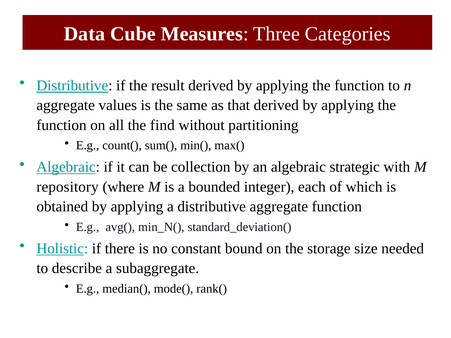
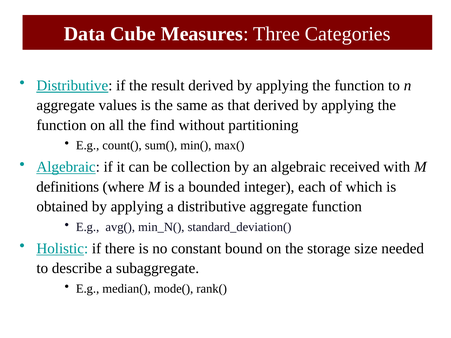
strategic: strategic -> received (355, 167)
repository: repository -> definitions (68, 187)
